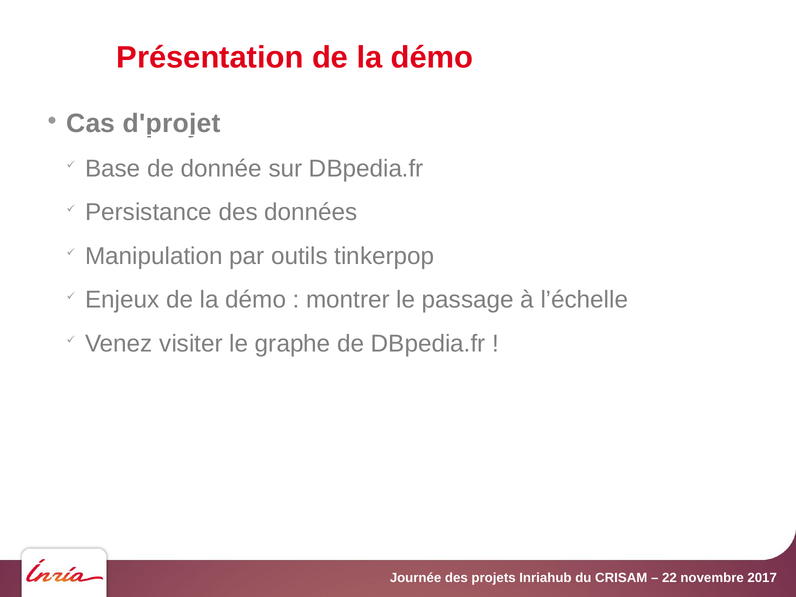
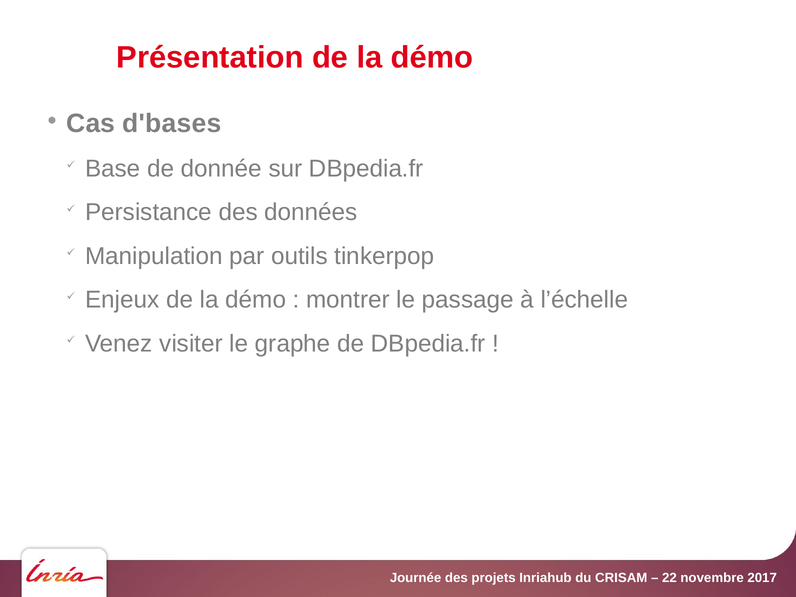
d'projet: d'projet -> d'bases (172, 124)
